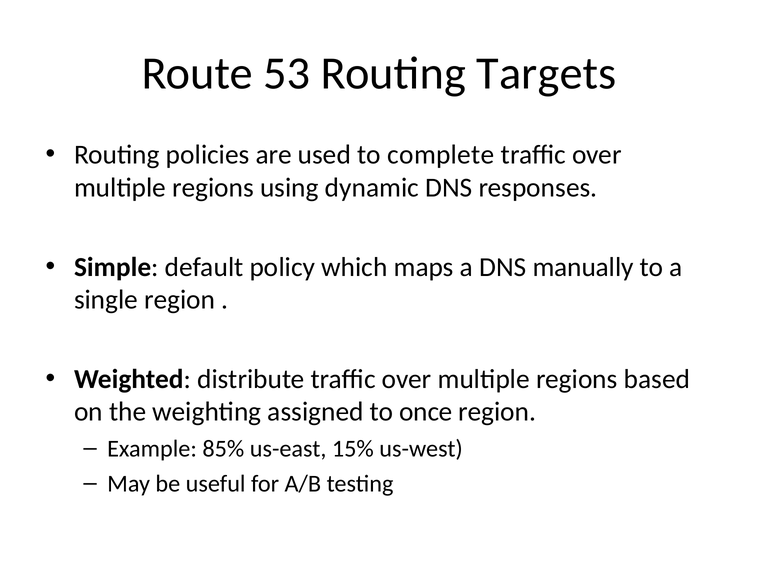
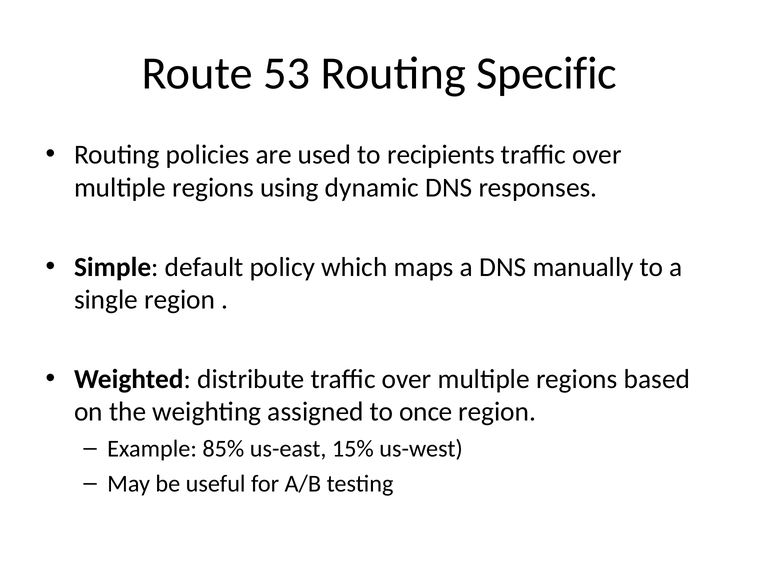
Targets: Targets -> Specific (547, 73)
complete: complete -> recipients (441, 155)
